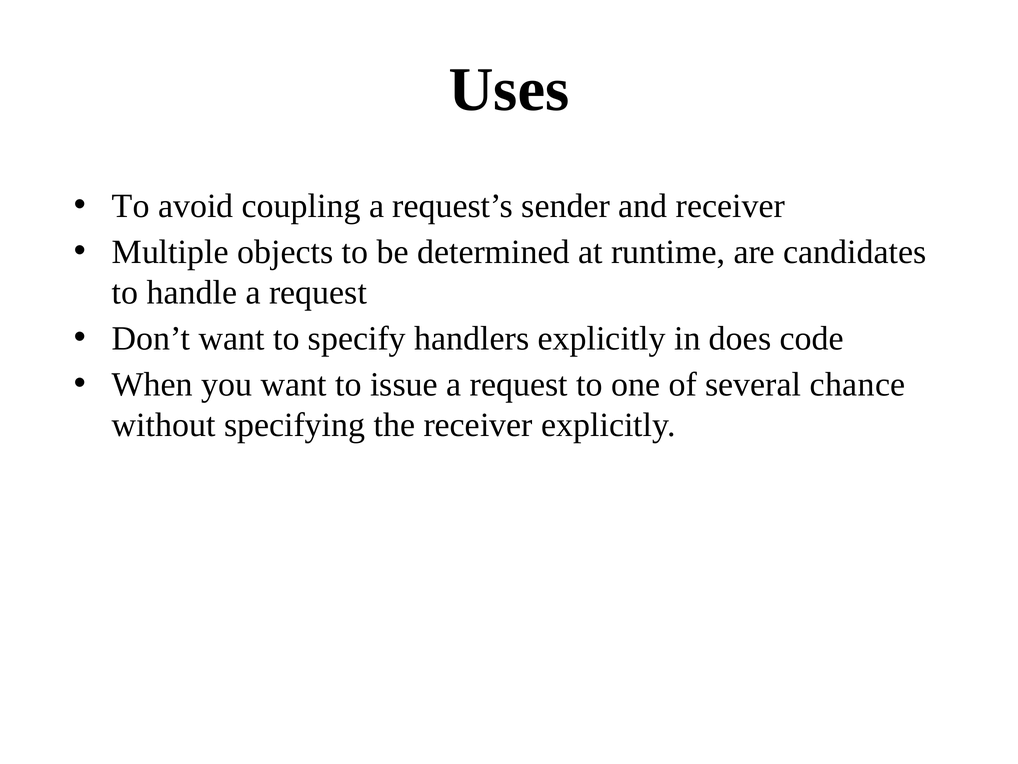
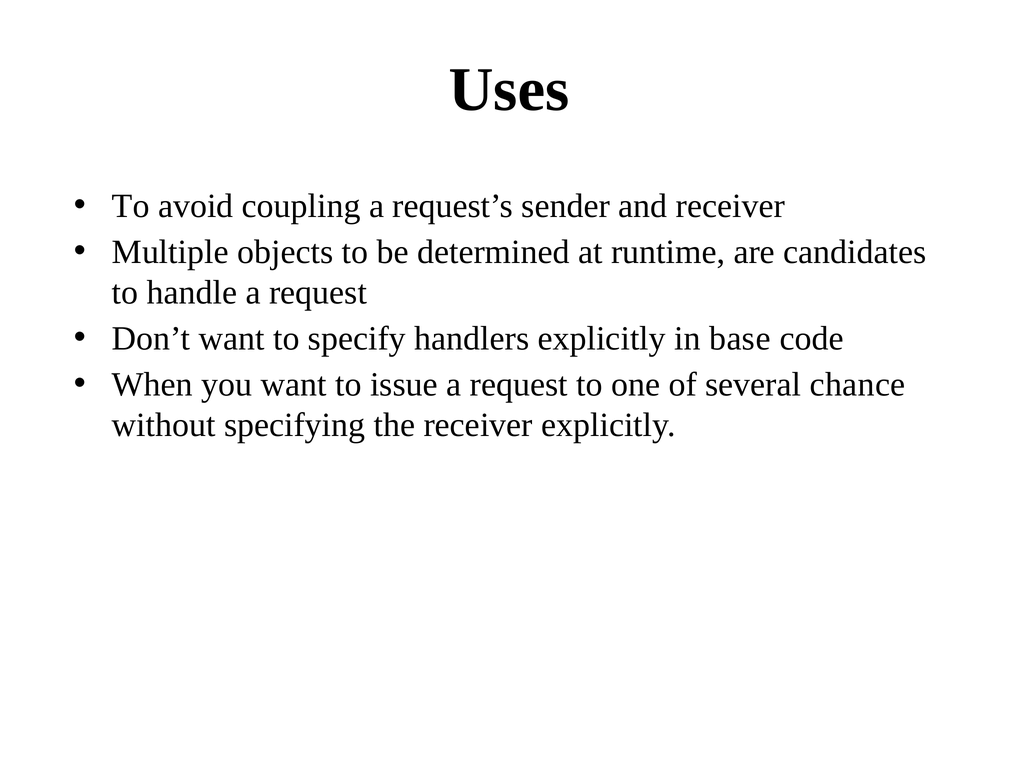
does: does -> base (740, 338)
